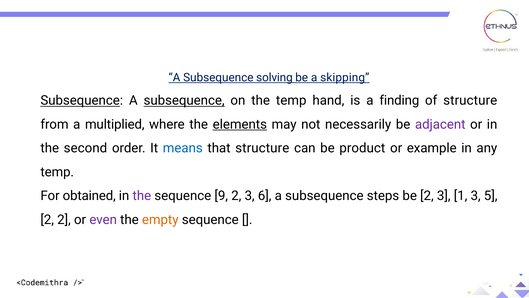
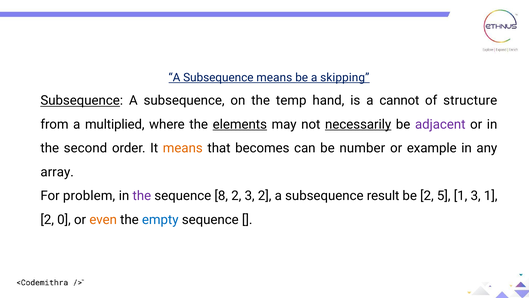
Subsequence solving: solving -> means (274, 77)
subsequence underline: present -> none (184, 100)
finding: finding -> cannot (399, 100)
necessarily underline: none -> present (358, 124)
means colour: blue -> orange (183, 148)
that structure: structure -> becomes (262, 148)
product: product -> number (362, 148)
temp: temp -> array (57, 172)
obtained: obtained -> problem (89, 196)
9: 9 -> 8 (221, 196)
3 6: 6 -> 2 (265, 196)
steps: steps -> result (383, 196)
be 2 3: 3 -> 5 (444, 196)
3 5: 5 -> 1 (491, 196)
2 2: 2 -> 0 (64, 219)
even colour: purple -> orange (103, 219)
empty colour: orange -> blue (160, 219)
